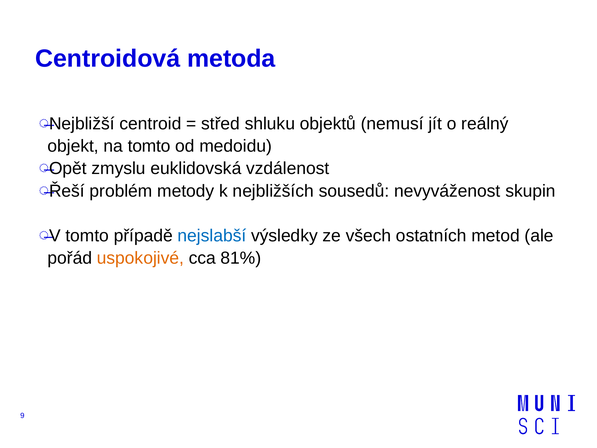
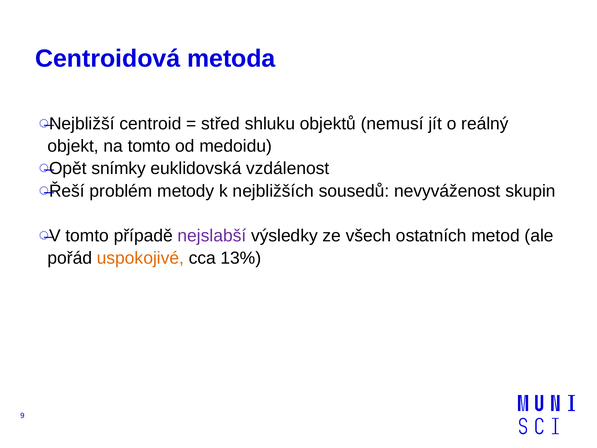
zmyslu: zmyslu -> snímky (119, 168)
nejslabší colour: blue -> purple (212, 236)
81%: 81% -> 13% (241, 258)
